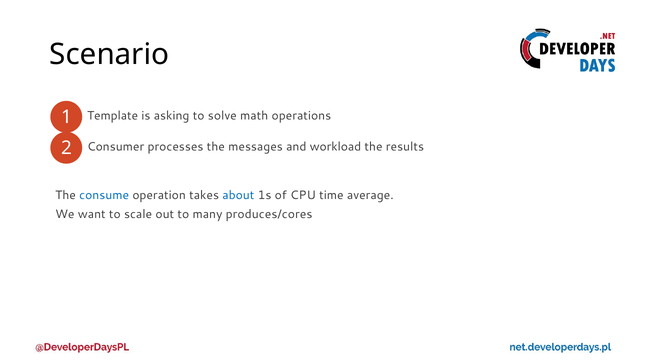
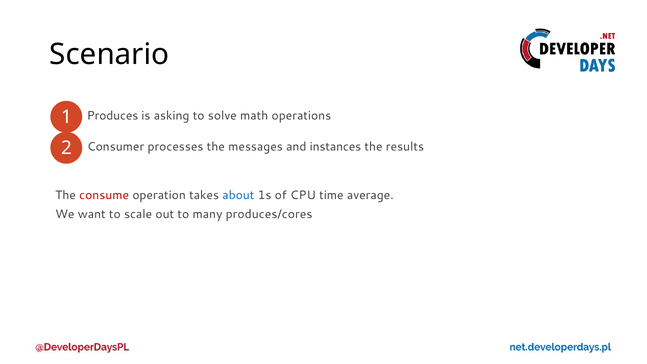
Template: Template -> Produces (113, 116)
workload: workload -> instances (335, 147)
consume colour: blue -> red (104, 195)
